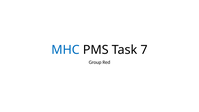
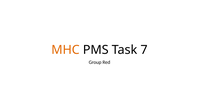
MHC colour: blue -> orange (66, 50)
